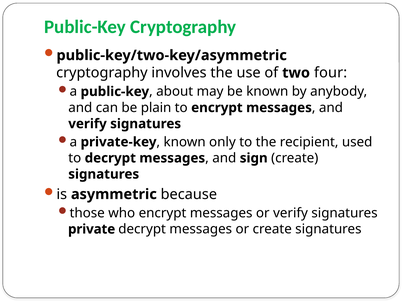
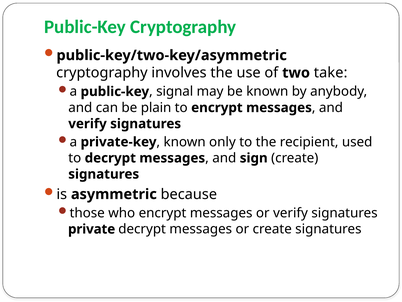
four: four -> take (331, 73)
about: about -> signal (175, 91)
